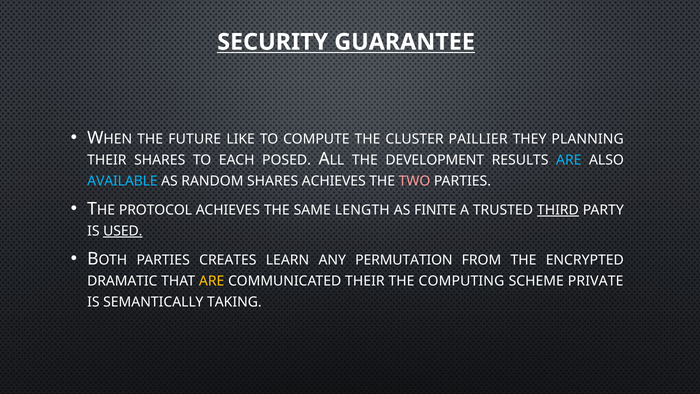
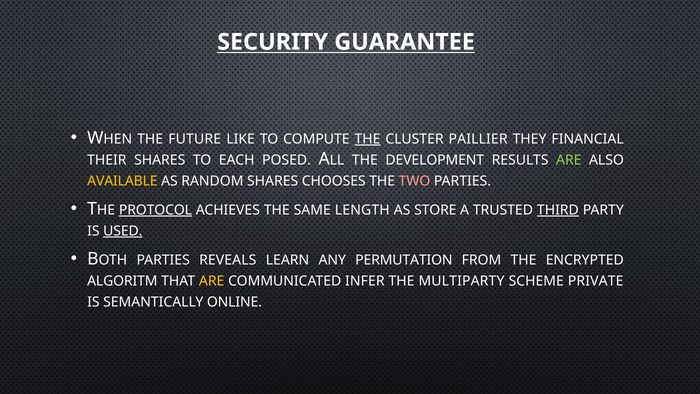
THE underline: none -> present (368, 139)
PLANNING: PLANNING -> FINANCIAL (588, 139)
ARE colour: light blue -> light green (569, 160)
AVAILABLE colour: light blue -> yellow (122, 181)
SHARES ACHIEVES: ACHIEVES -> CHOOSES (334, 181)
PROTOCOL underline: none -> present (155, 210)
FINITE: FINITE -> STORE (435, 210)
CREATES: CREATES -> REVEALS (228, 260)
DRAMATIC: DRAMATIC -> ALGORITM (122, 281)
COMMUNICATED THEIR: THEIR -> INFER (365, 281)
COMPUTING: COMPUTING -> MULTIPARTY (461, 281)
TAKING: TAKING -> ONLINE (234, 302)
